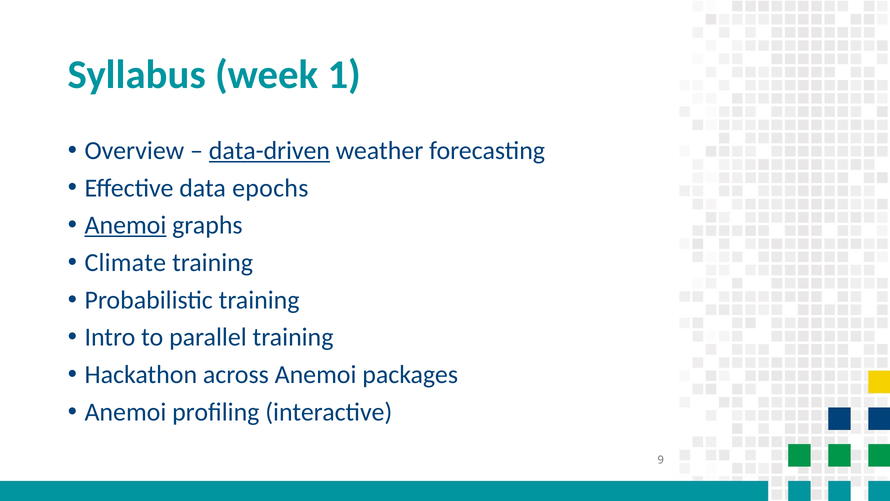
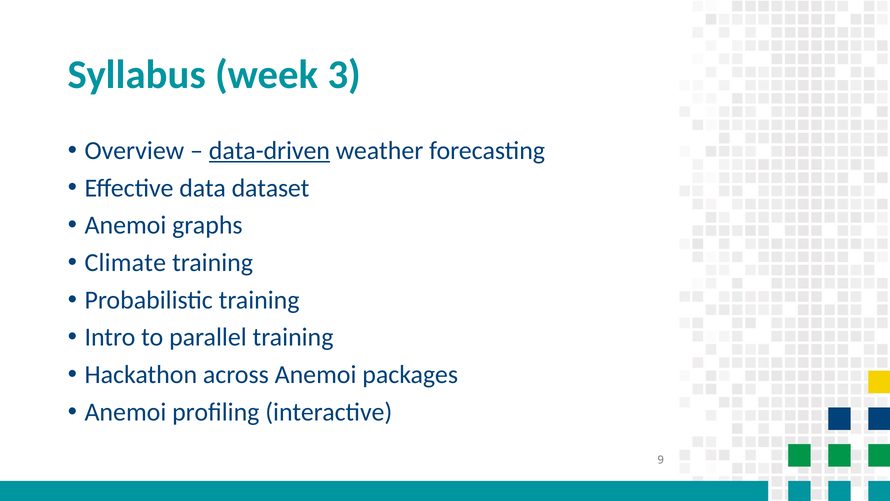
1: 1 -> 3 (344, 75)
epochs: epochs -> dataset (271, 188)
Anemoi underline: present -> none (125, 225)
